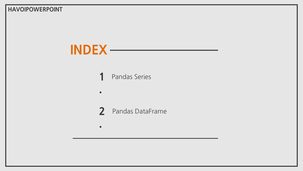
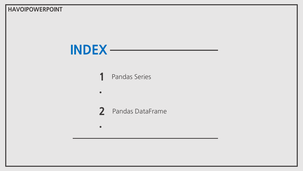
INDEX colour: orange -> blue (89, 50)
